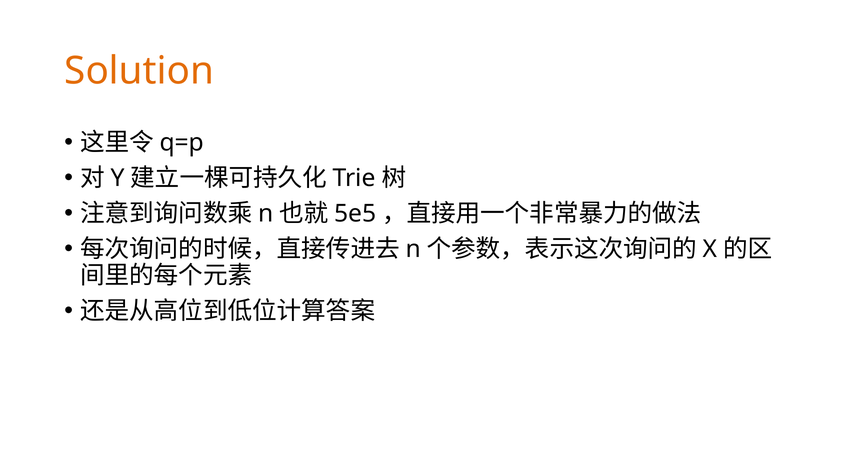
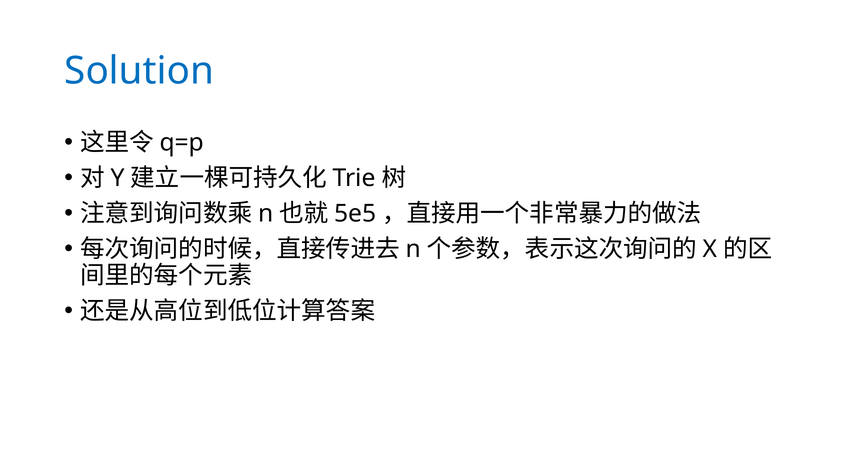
Solution colour: orange -> blue (139, 71)
